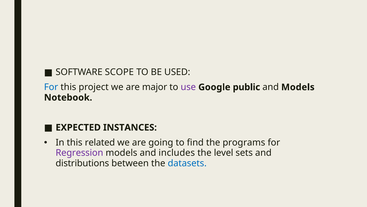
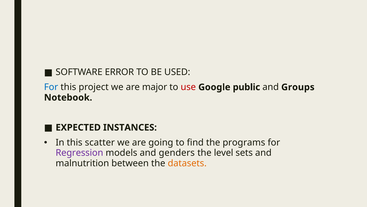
SCOPE: SCOPE -> ERROR (119, 72)
use colour: purple -> red (188, 87)
and Models: Models -> Groups (298, 87)
related: related -> scatter (100, 142)
includes: includes -> genders (177, 152)
distributions: distributions -> malnutrition (82, 163)
datasets colour: blue -> orange (187, 163)
